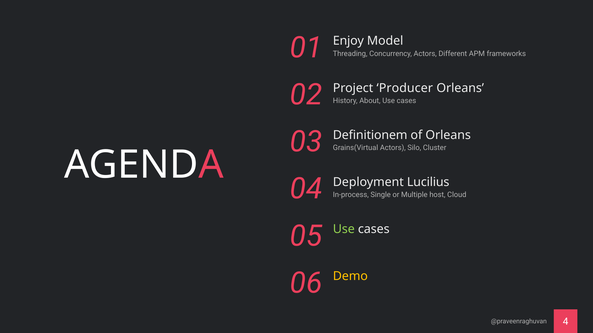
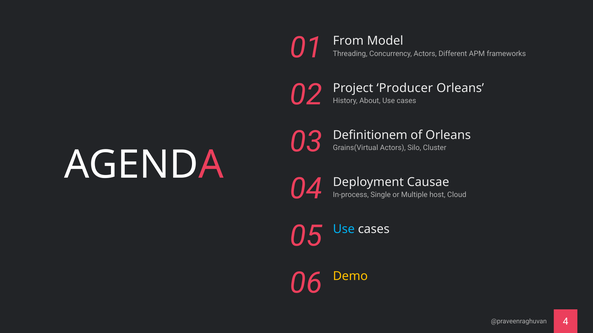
Enjoy: Enjoy -> From (348, 41)
Lucilius: Lucilius -> Causae (428, 182)
Use colour: light green -> light blue (344, 229)
